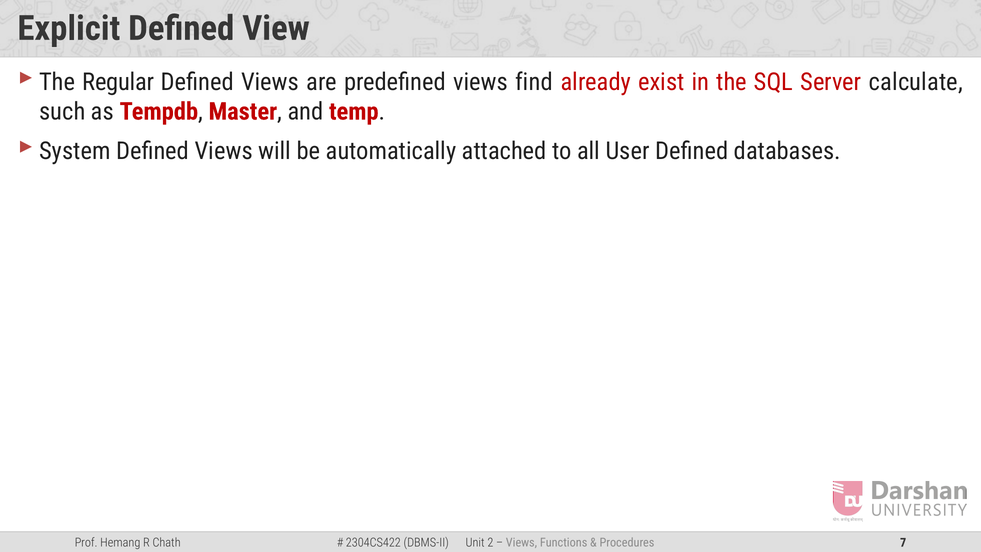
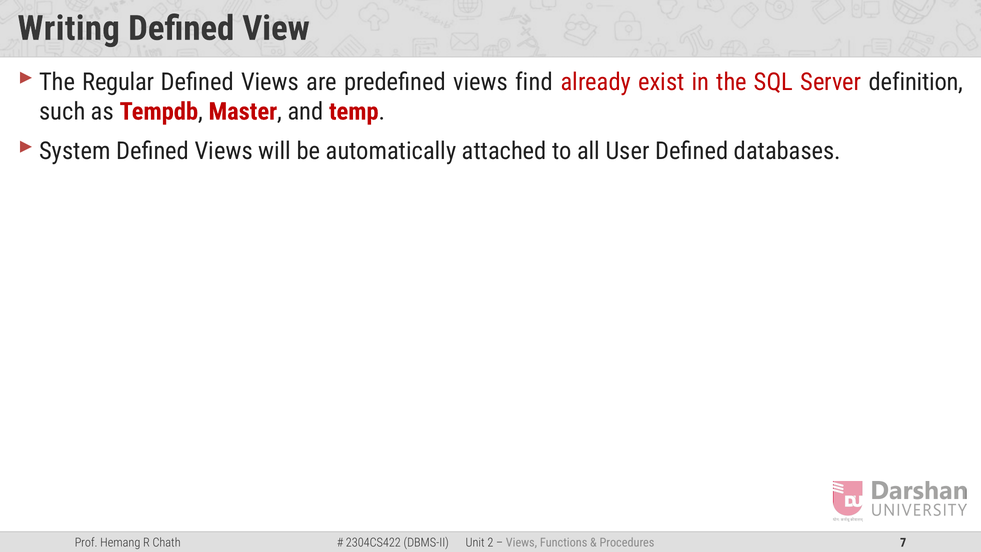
Explicit: Explicit -> Writing (69, 28)
calculate: calculate -> definition (916, 82)
